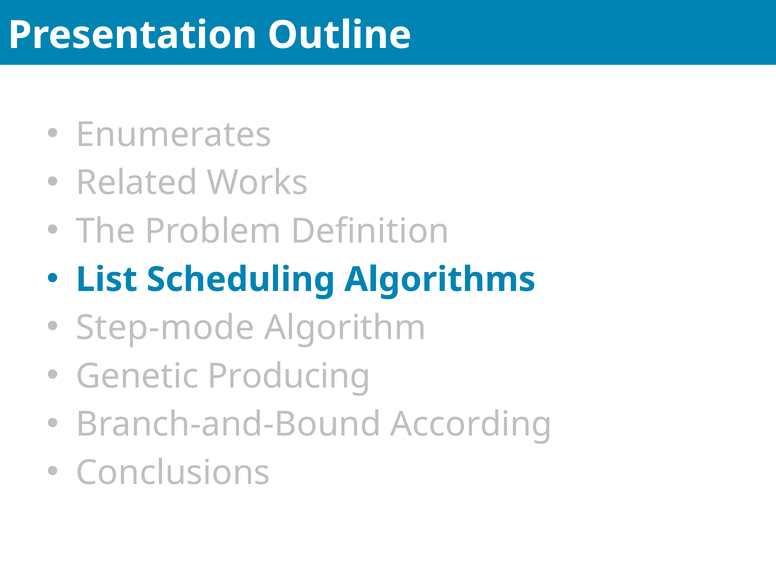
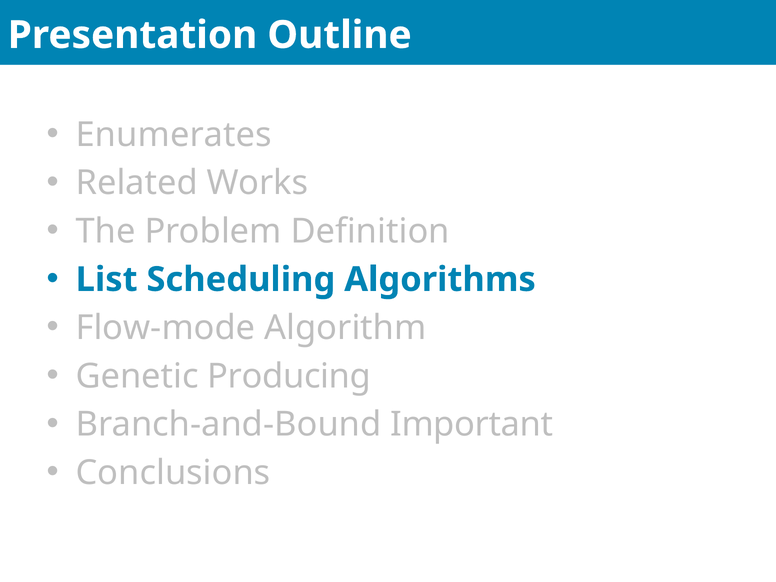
Step-mode: Step-mode -> Flow-mode (165, 328)
According: According -> Important (472, 424)
